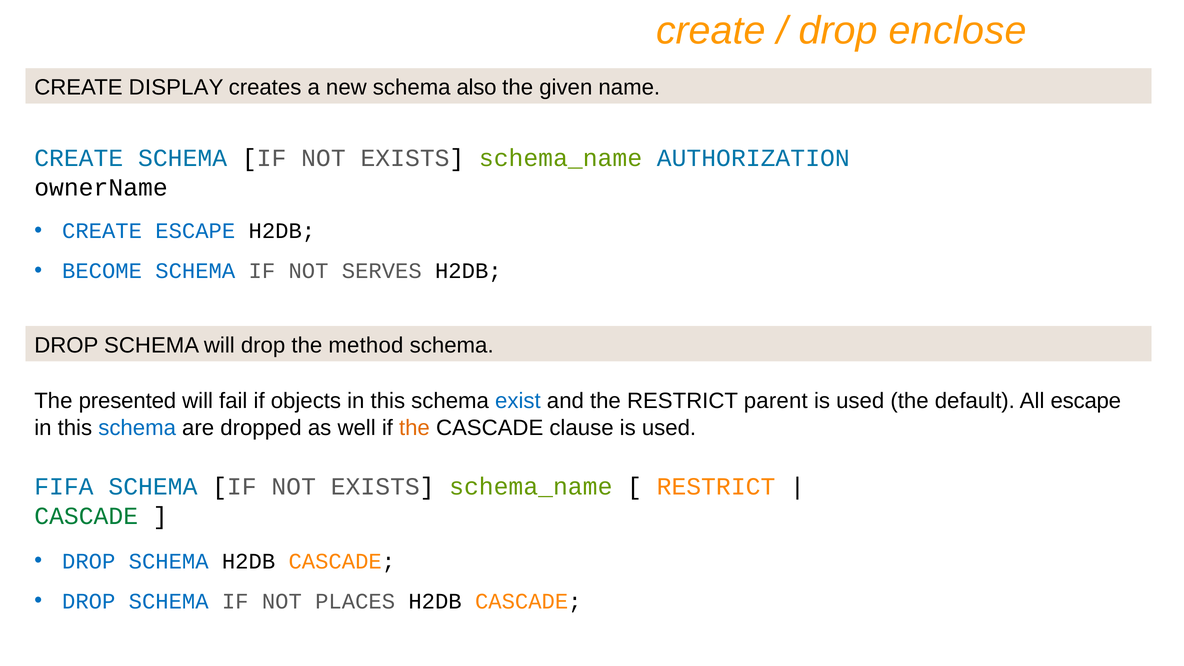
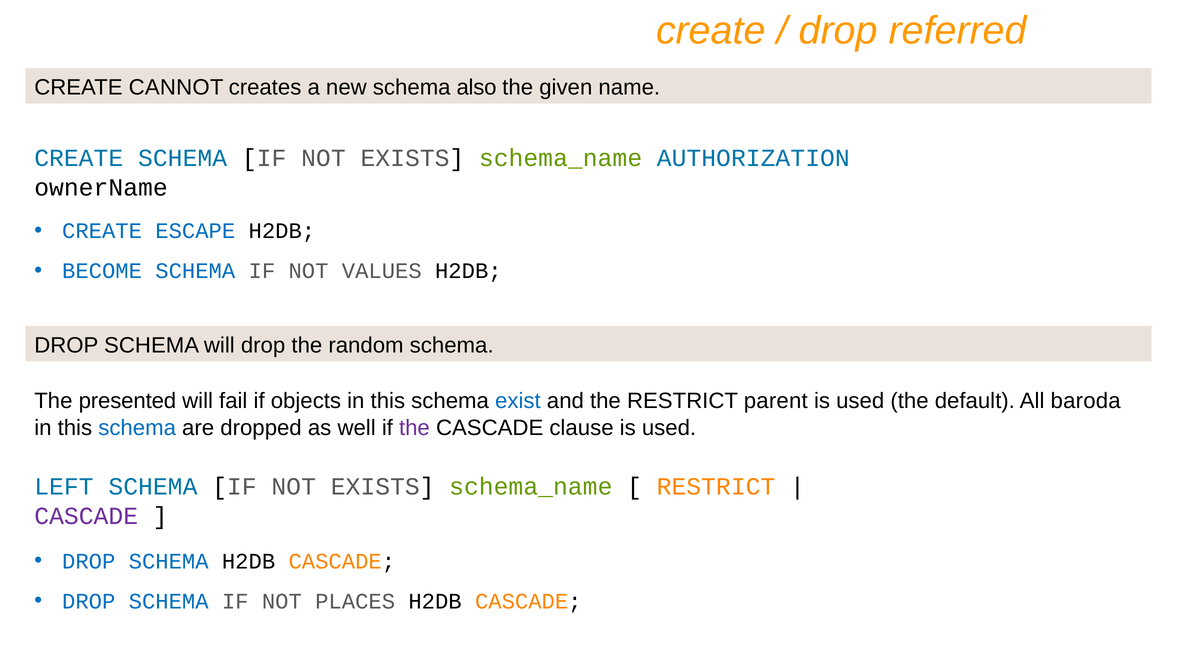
enclose: enclose -> referred (958, 31)
DISPLAY: DISPLAY -> CANNOT (176, 87)
SERVES: SERVES -> VALUES (382, 271)
method: method -> random (366, 345)
All escape: escape -> baroda (1086, 401)
the colour: orange -> purple (414, 428)
FIFA: FIFA -> LEFT (64, 487)
CASCADE colour: green -> purple (86, 516)
